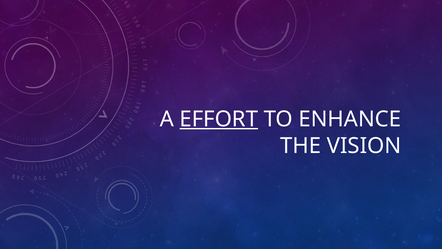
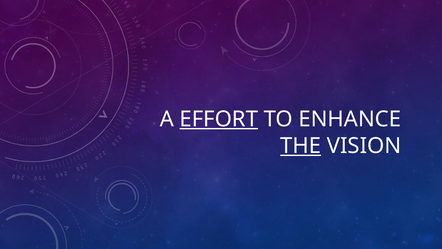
THE underline: none -> present (301, 146)
